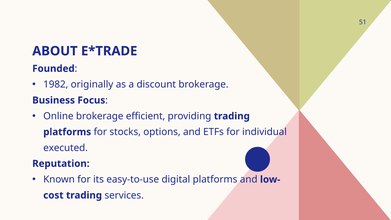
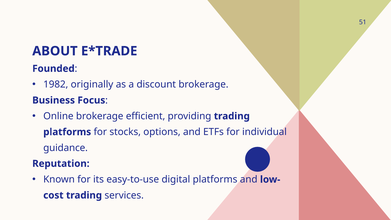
executed: executed -> guidance (66, 148)
